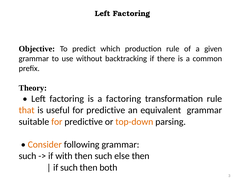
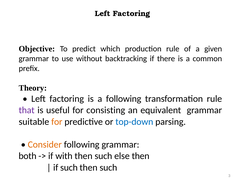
a factoring: factoring -> following (124, 99)
that colour: orange -> purple (27, 110)
useful for predictive: predictive -> consisting (106, 110)
top-down colour: orange -> blue (134, 122)
such: such -> both (28, 156)
both: both -> such (108, 167)
